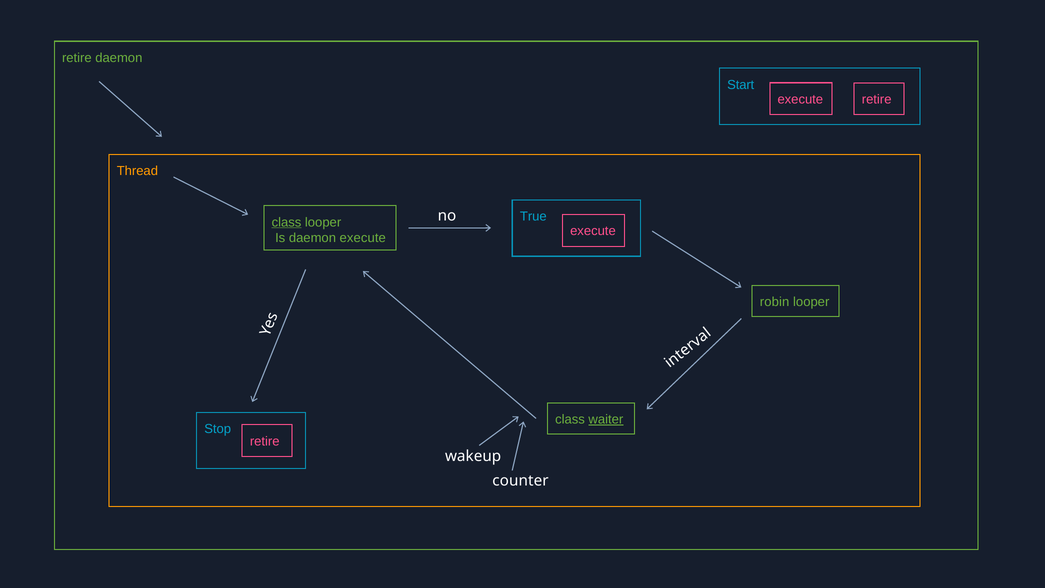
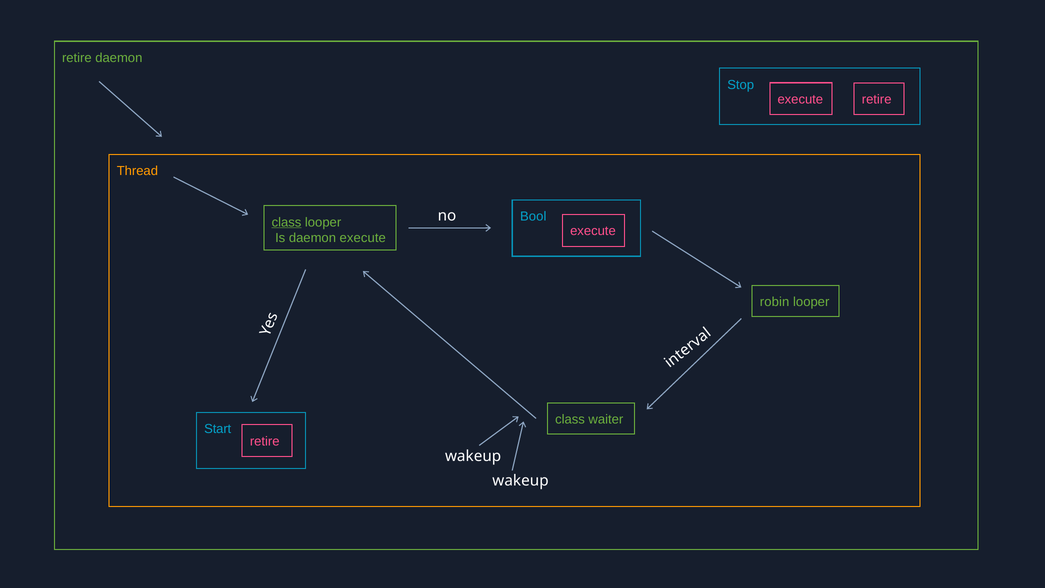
Start: Start -> Stop (741, 85)
True: True -> Bool (533, 216)
waiter underline: present -> none (606, 419)
Stop: Stop -> Start (218, 429)
counter: counter -> wakeup (521, 480)
